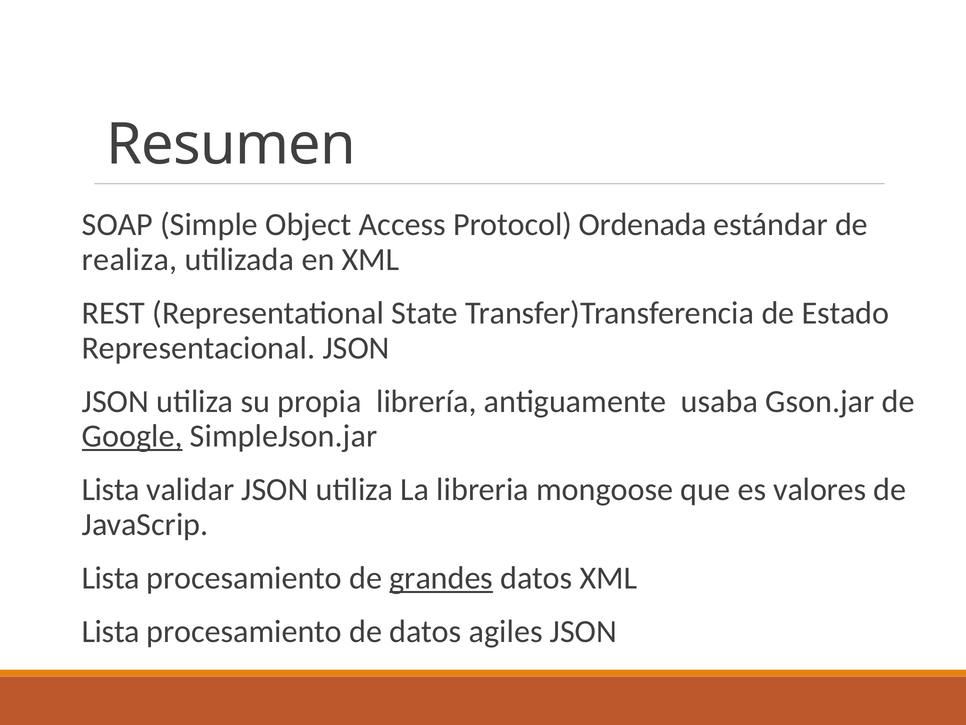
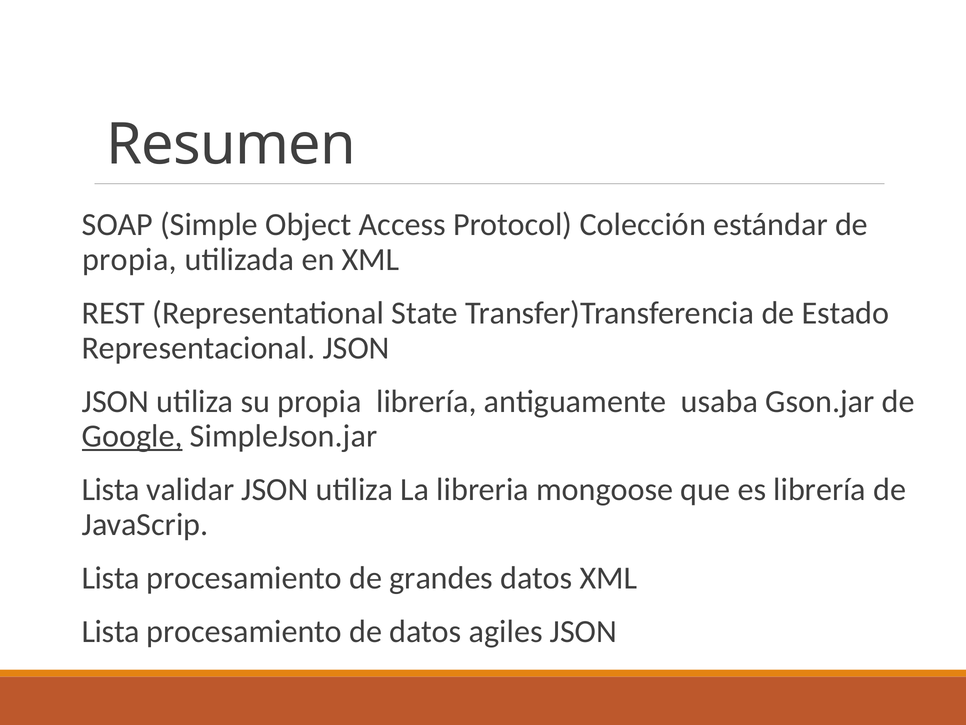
Ordenada: Ordenada -> Colección (643, 225)
realiza: realiza -> propia (130, 259)
es valores: valores -> librería (820, 489)
grandes underline: present -> none (441, 578)
